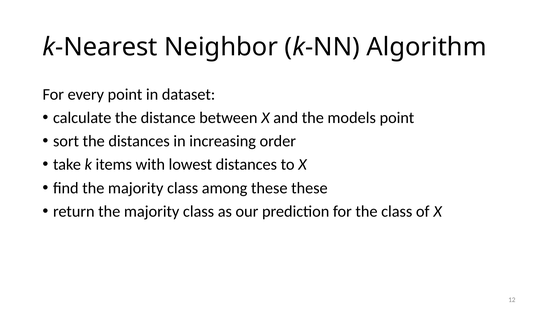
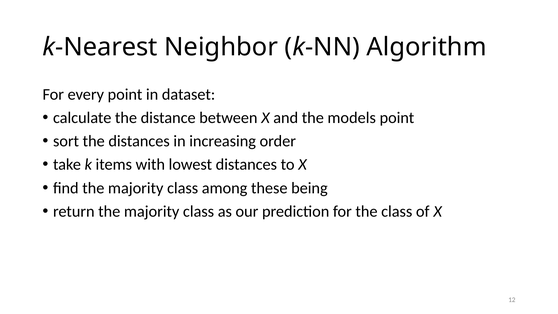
these these: these -> being (309, 188)
